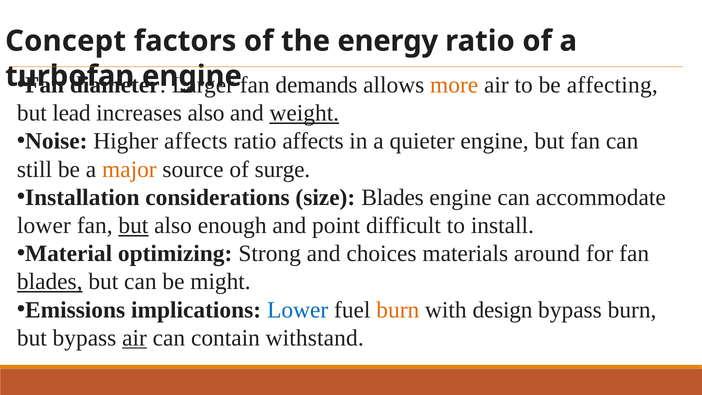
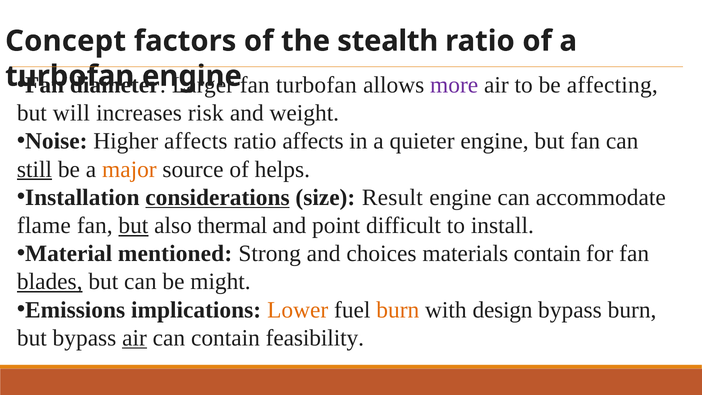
energy: energy -> stealth (388, 41)
fan demands: demands -> turbofan (316, 85)
more colour: orange -> purple (454, 85)
lead: lead -> will (71, 113)
increases also: also -> risk (206, 113)
weight underline: present -> none (304, 113)
still underline: none -> present (34, 169)
surge: surge -> helps (282, 169)
considerations underline: none -> present (218, 197)
size Blades: Blades -> Result (392, 197)
lower: lower -> flame (44, 225)
enough: enough -> thermal (232, 225)
optimizing: optimizing -> mentioned (175, 254)
materials around: around -> contain (547, 254)
Lower colour: blue -> orange (298, 310)
withstand: withstand -> feasibility (315, 338)
